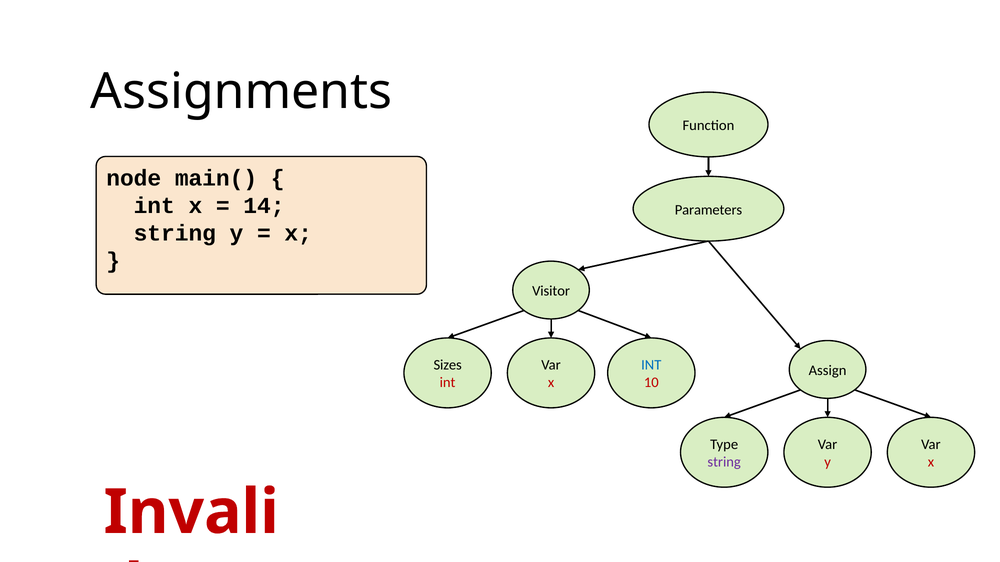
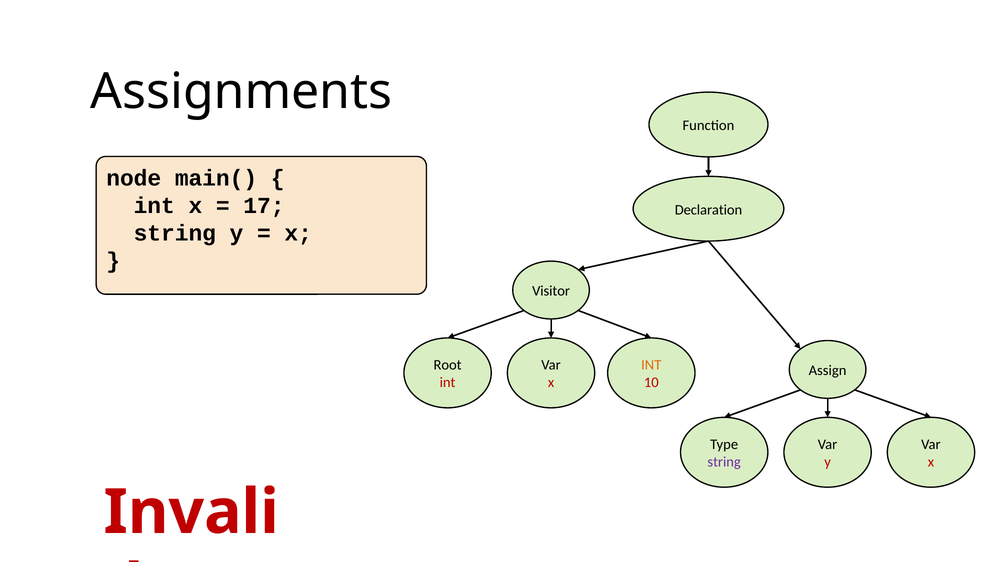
14: 14 -> 17 (264, 206)
Parameters: Parameters -> Declaration (708, 210)
Sizes: Sizes -> Root (448, 365)
INT colour: blue -> orange (651, 365)
